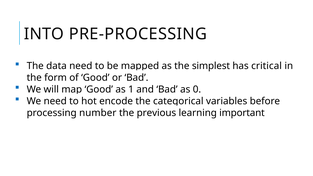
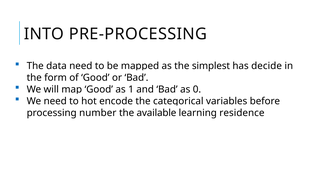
critical: critical -> decide (267, 66)
previous: previous -> available (156, 113)
important: important -> residence (242, 113)
